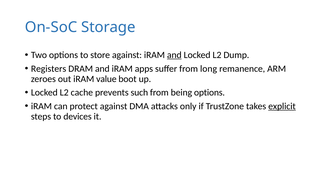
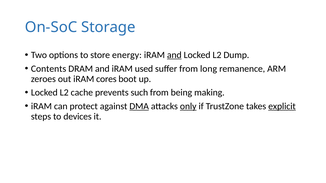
store against: against -> energy (127, 55)
Registers: Registers -> Contents (49, 69)
apps: apps -> used (144, 69)
value: value -> cores (106, 79)
being options: options -> making (209, 93)
DMA underline: none -> present (139, 106)
only underline: none -> present (188, 106)
